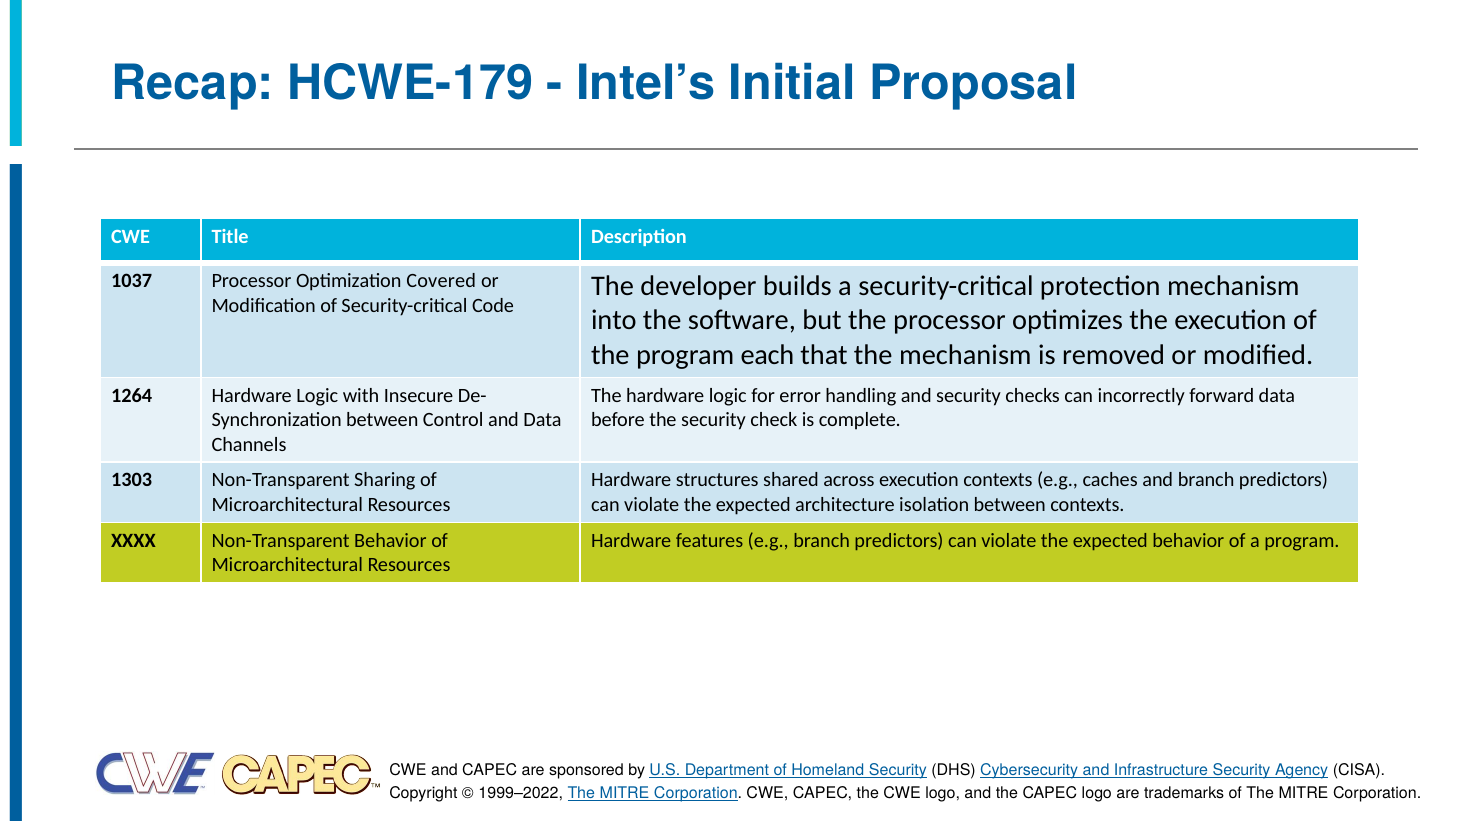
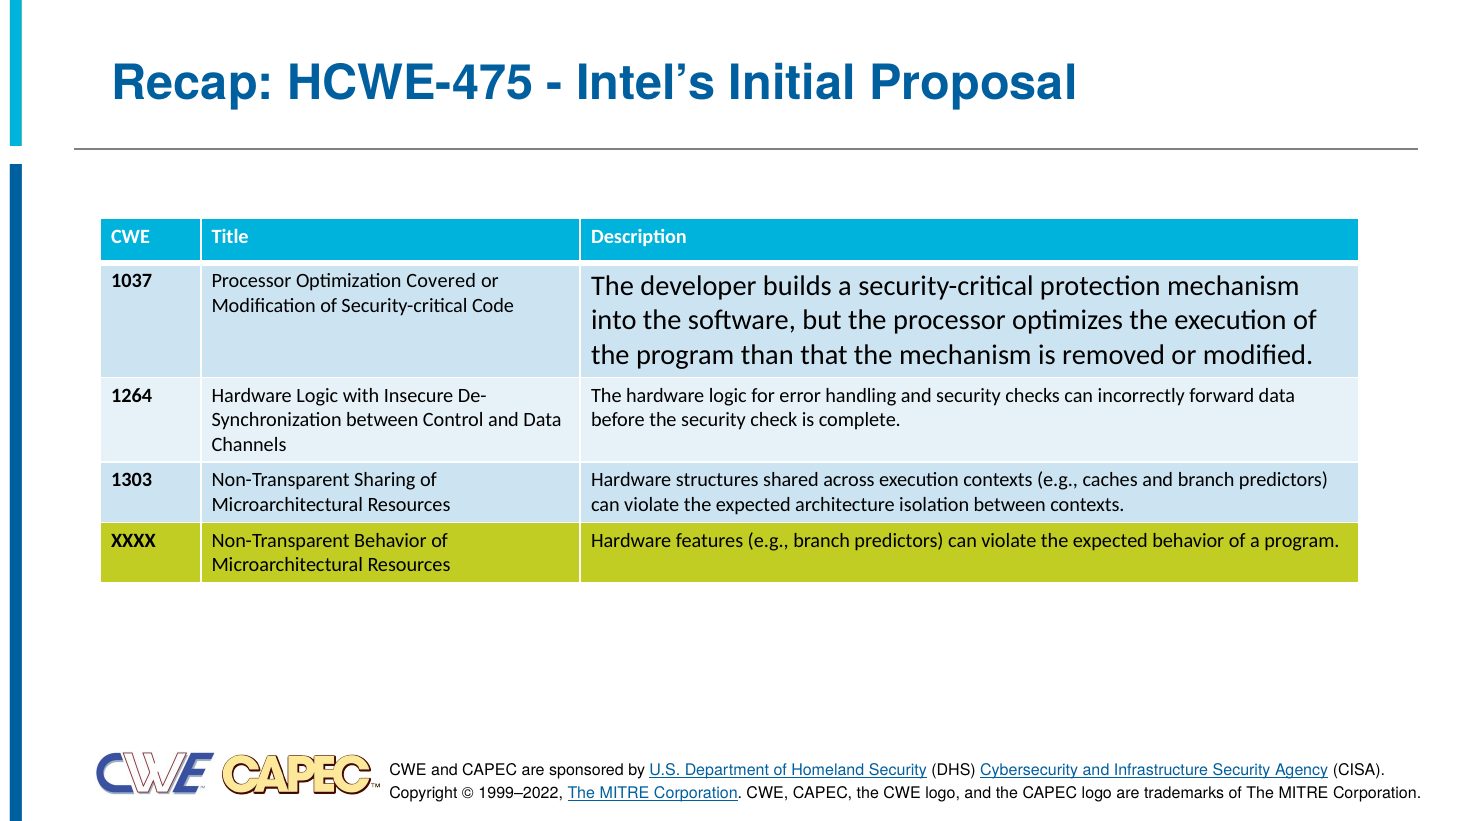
HCWE-179: HCWE-179 -> HCWE-475 (410, 83)
each: each -> than (767, 355)
